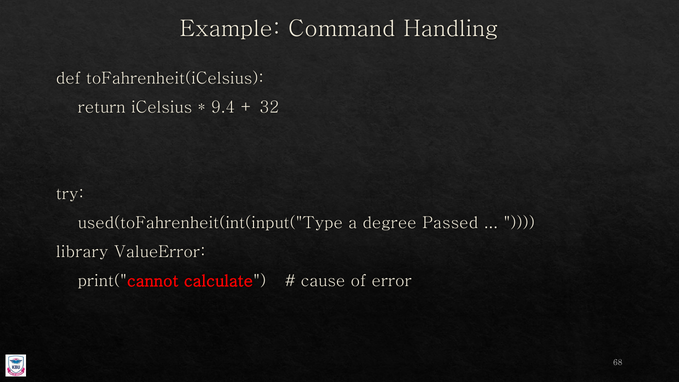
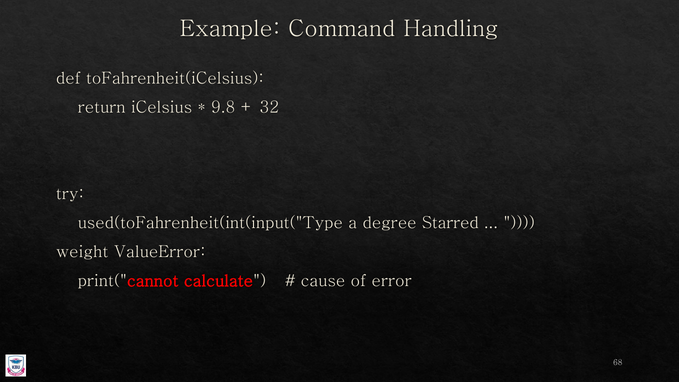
9.4: 9.4 -> 9.8 (223, 107)
Passed: Passed -> Starred (450, 223)
library: library -> weight (82, 252)
